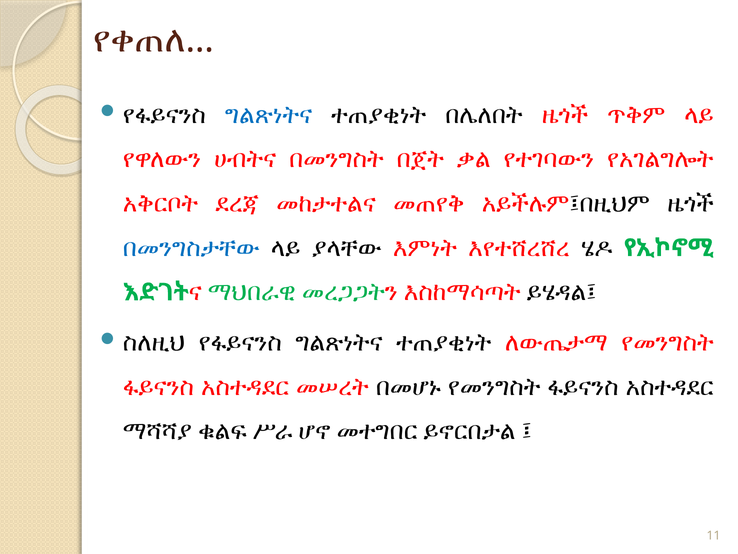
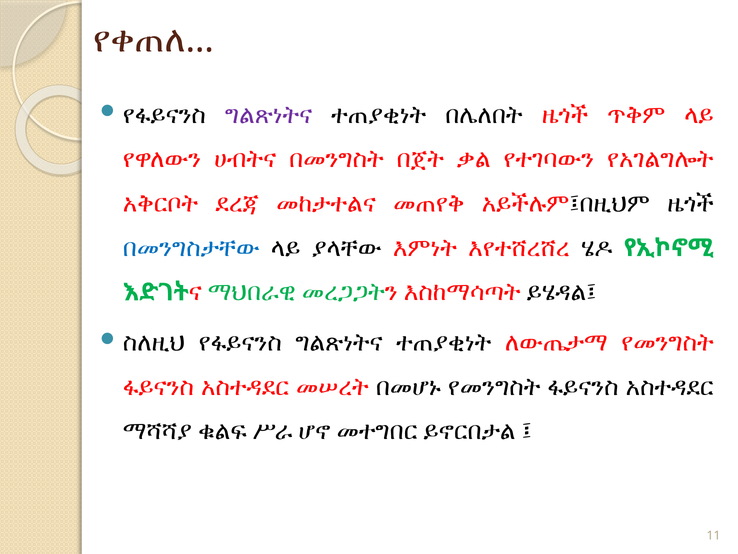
ግልጽነትና colour: blue -> purple (269, 115)
